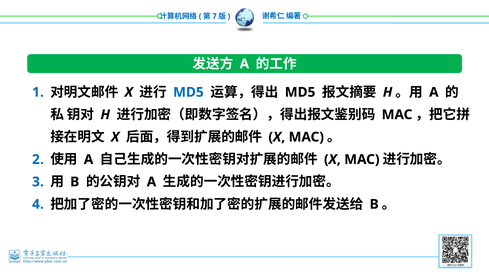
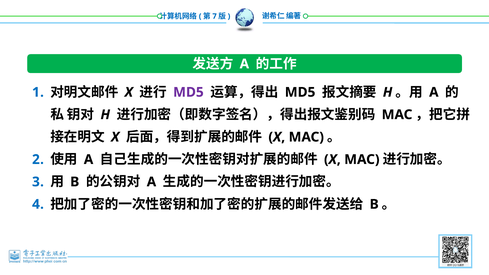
MD5 colour: blue -> purple (188, 92)
